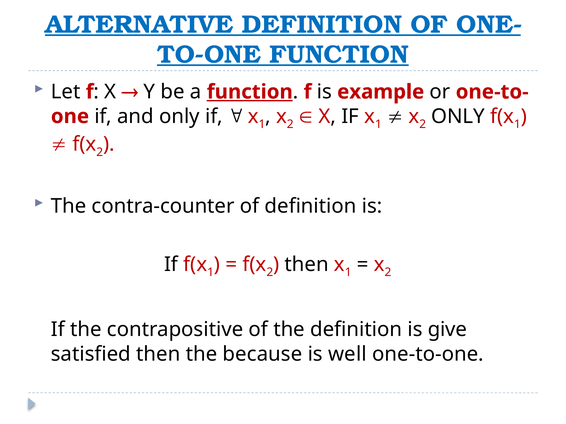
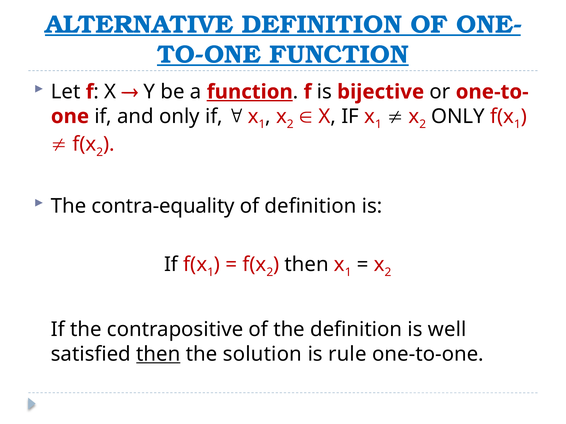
example: example -> bijective (381, 92)
contra-counter: contra-counter -> contra-equality (163, 206)
give: give -> well (447, 330)
then underline: none -> present (158, 354)
because: because -> solution (262, 354)
well: well -> rule (347, 354)
